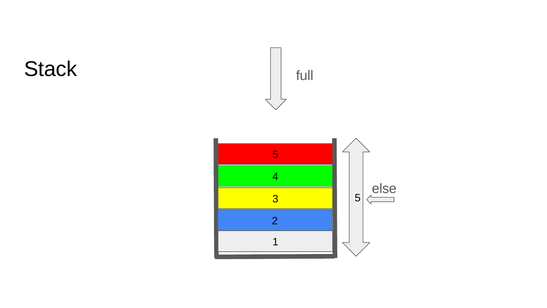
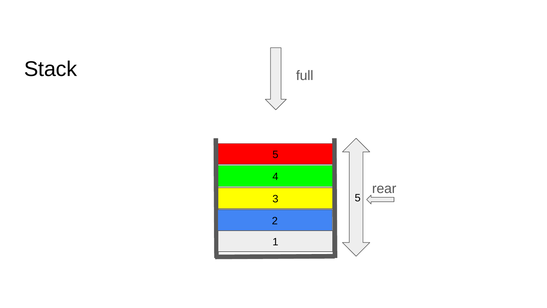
else: else -> rear (384, 188)
